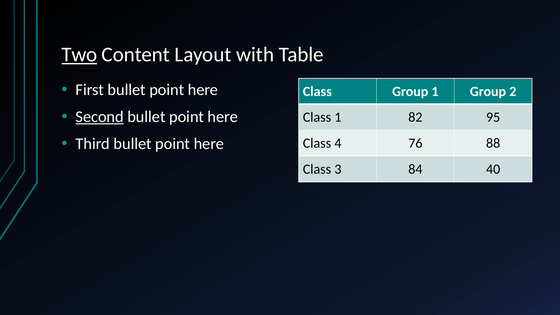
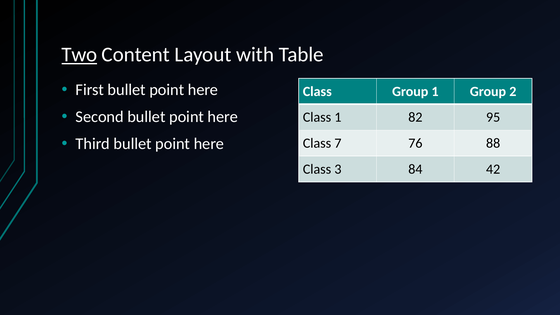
Second underline: present -> none (100, 117)
4: 4 -> 7 (338, 143)
40: 40 -> 42 (493, 169)
